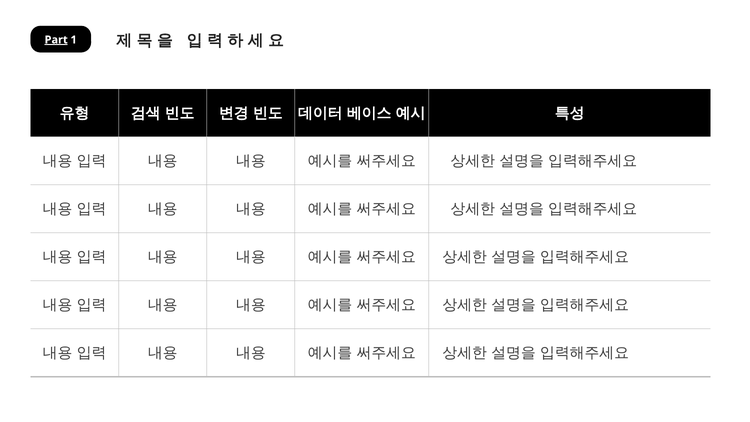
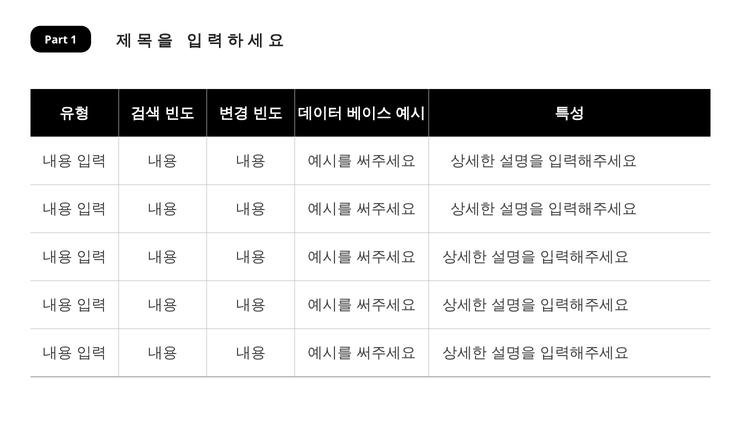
Part underline: present -> none (56, 40)
